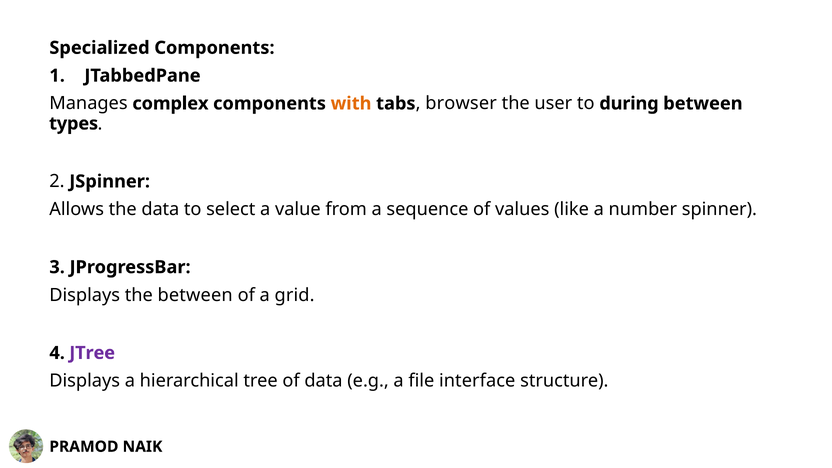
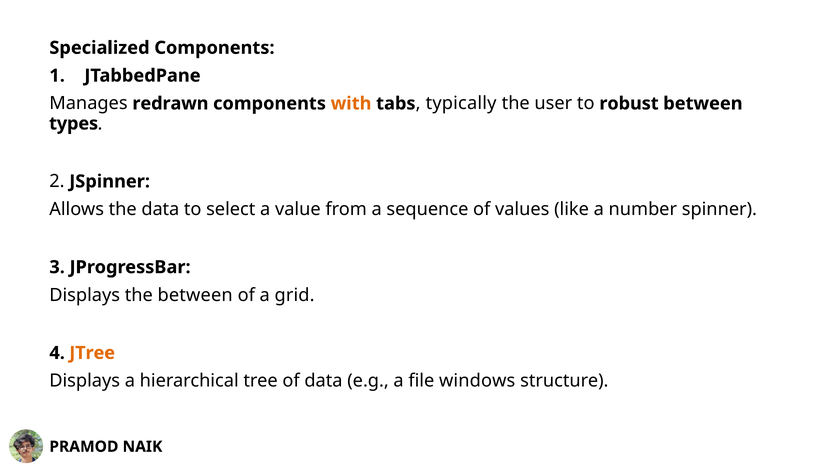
complex: complex -> redrawn (170, 103)
browser: browser -> typically (461, 103)
during: during -> robust (629, 103)
JTree colour: purple -> orange (92, 353)
interface: interface -> windows (477, 381)
